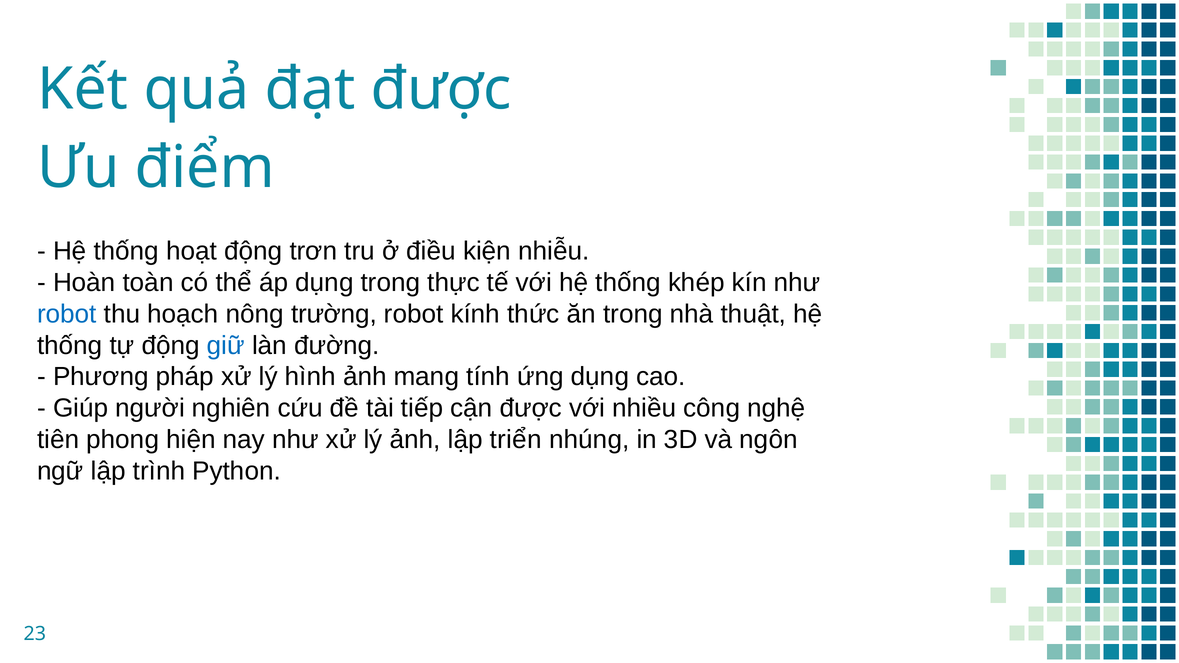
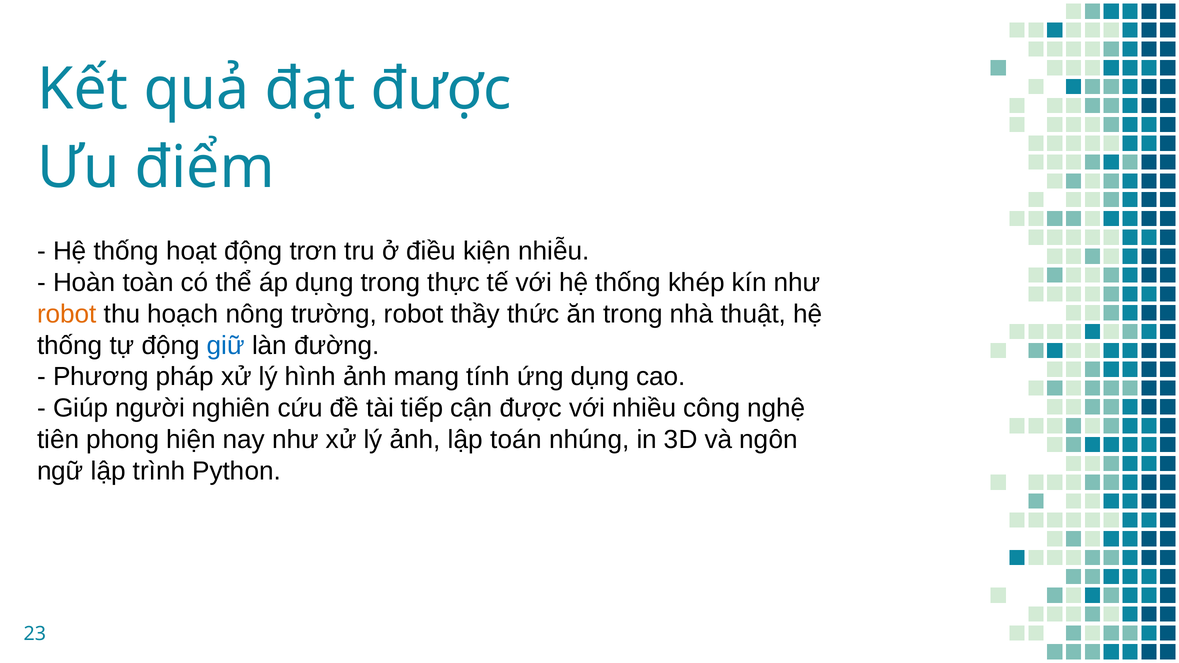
robot colour: blue -> orange (67, 314)
kính: kính -> thầy (475, 314)
triển: triển -> toán (516, 440)
